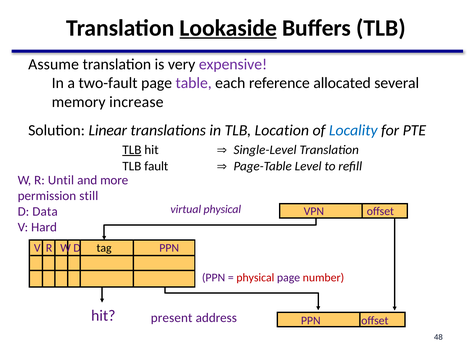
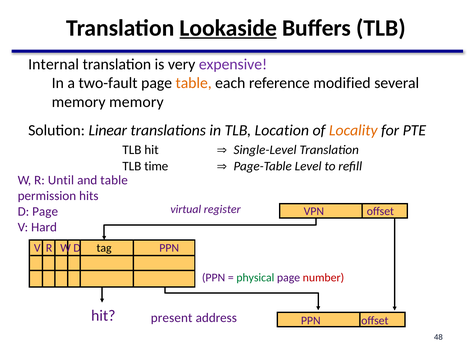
Assume: Assume -> Internal (54, 64)
table colour: purple -> orange (194, 83)
allocated: allocated -> modified (342, 83)
memory increase: increase -> memory (136, 102)
Locality colour: blue -> orange (353, 130)
TLB underline: present -> none (132, 150)
fault: fault -> time (156, 166)
and more: more -> table (114, 180)
still: still -> hits (89, 196)
virtual physical: physical -> register (222, 209)
D Data: Data -> Page (45, 212)
physical colour: red -> green (255, 278)
